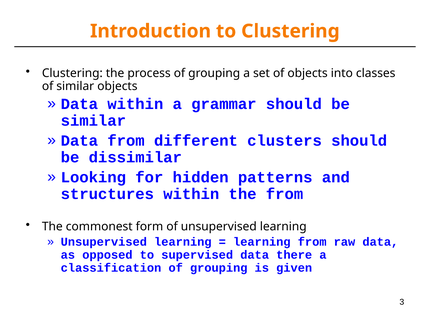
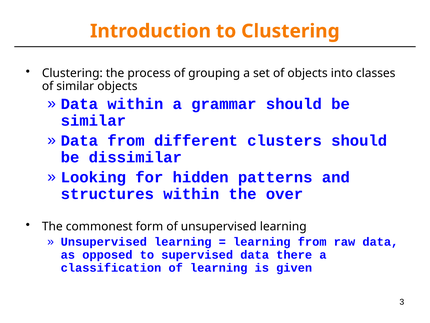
the from: from -> over (285, 194)
classification of grouping: grouping -> learning (219, 267)
